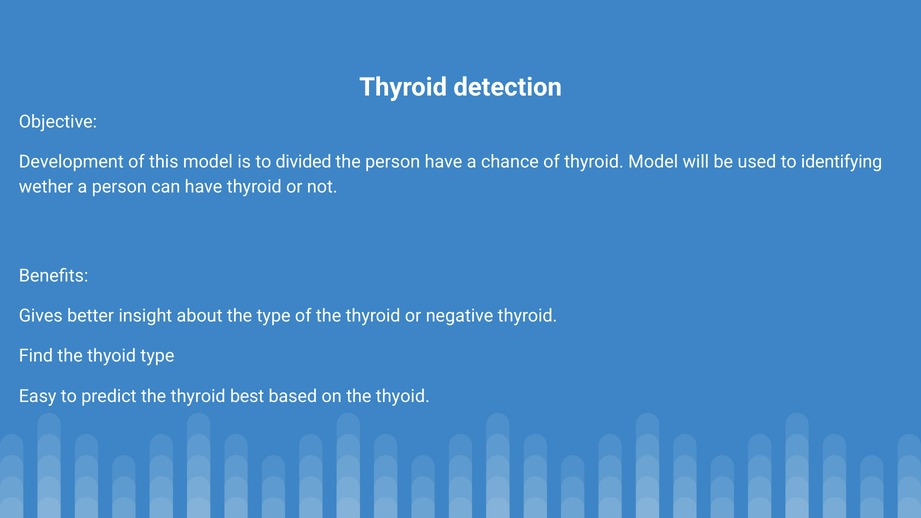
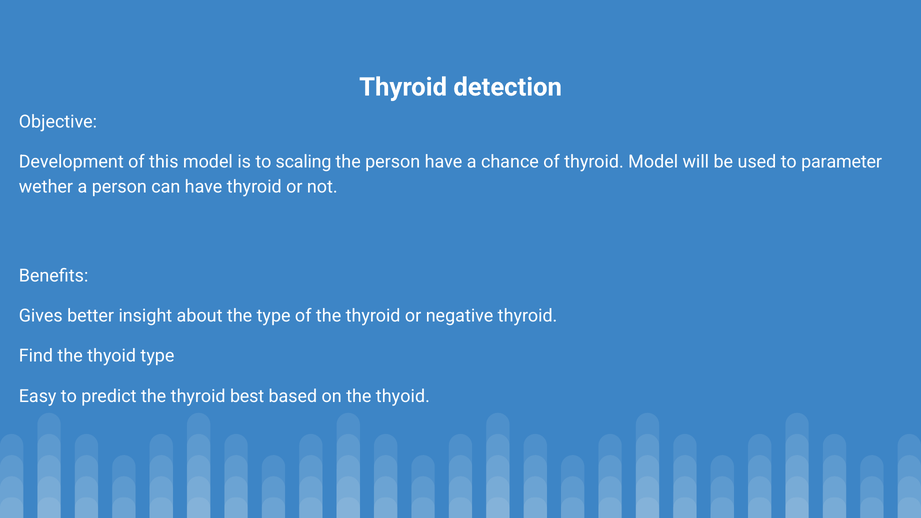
divided: divided -> scaling (304, 162)
identifying: identifying -> parameter (842, 162)
